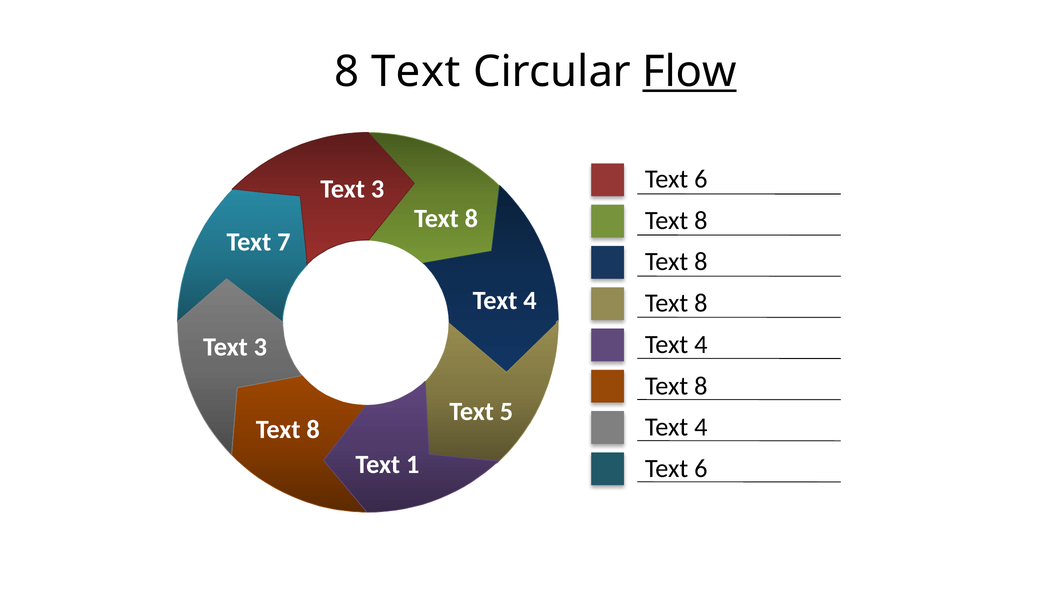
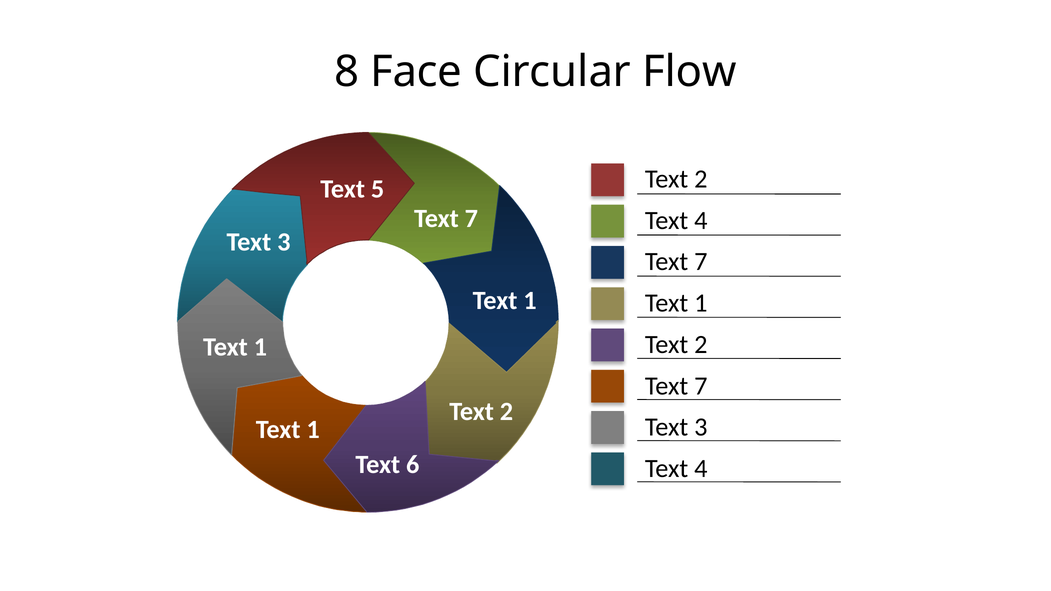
Text: Text -> Face (416, 72)
Flow underline: present -> none (689, 72)
3: 3 -> 5 (378, 189)
6: 6 -> 2 (701, 179)
8: 8 -> 7 (471, 218)
8: 8 -> 4 (701, 221)
7: 7 -> 3 (284, 242)
8: 8 -> 7 (701, 262)
4: 4 -> 1 (530, 301)
8: 8 -> 1 (701, 303)
4: 4 -> 2 (701, 345)
3: 3 -> 1 (260, 347)
8: 8 -> 7 (701, 386)
5: 5 -> 2 (507, 412)
4: 4 -> 3 (701, 427)
8: 8 -> 1 (313, 429)
1: 1 -> 6 (413, 465)
6: 6 -> 4 (701, 469)
